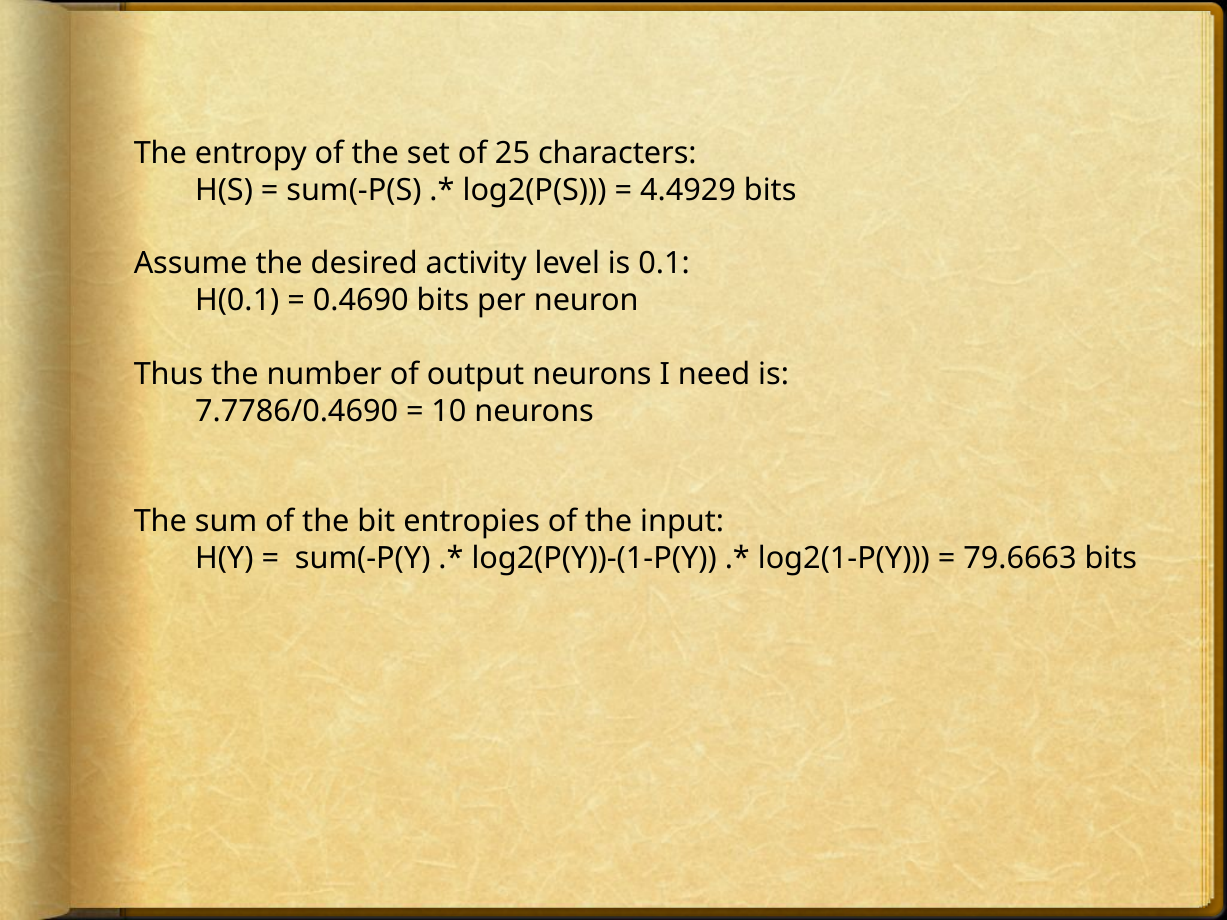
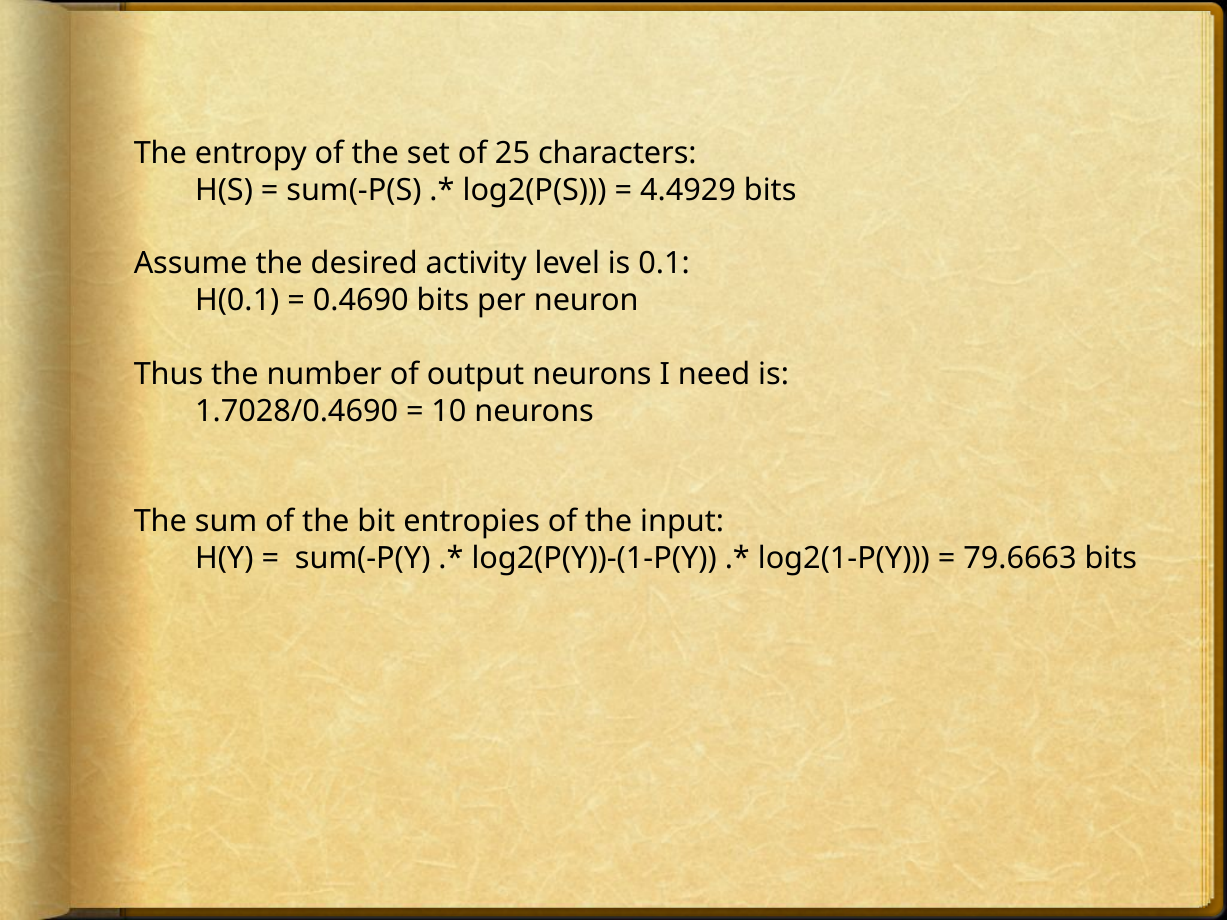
7.7786/0.4690: 7.7786/0.4690 -> 1.7028/0.4690 (297, 411)
